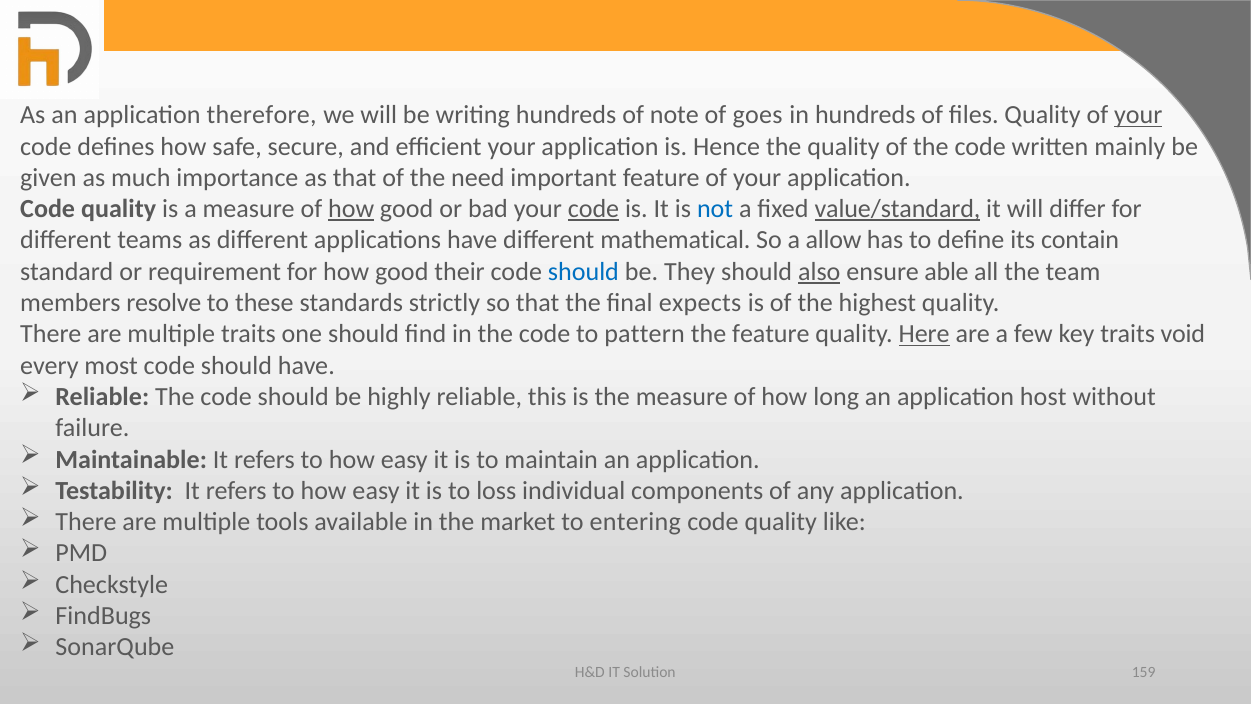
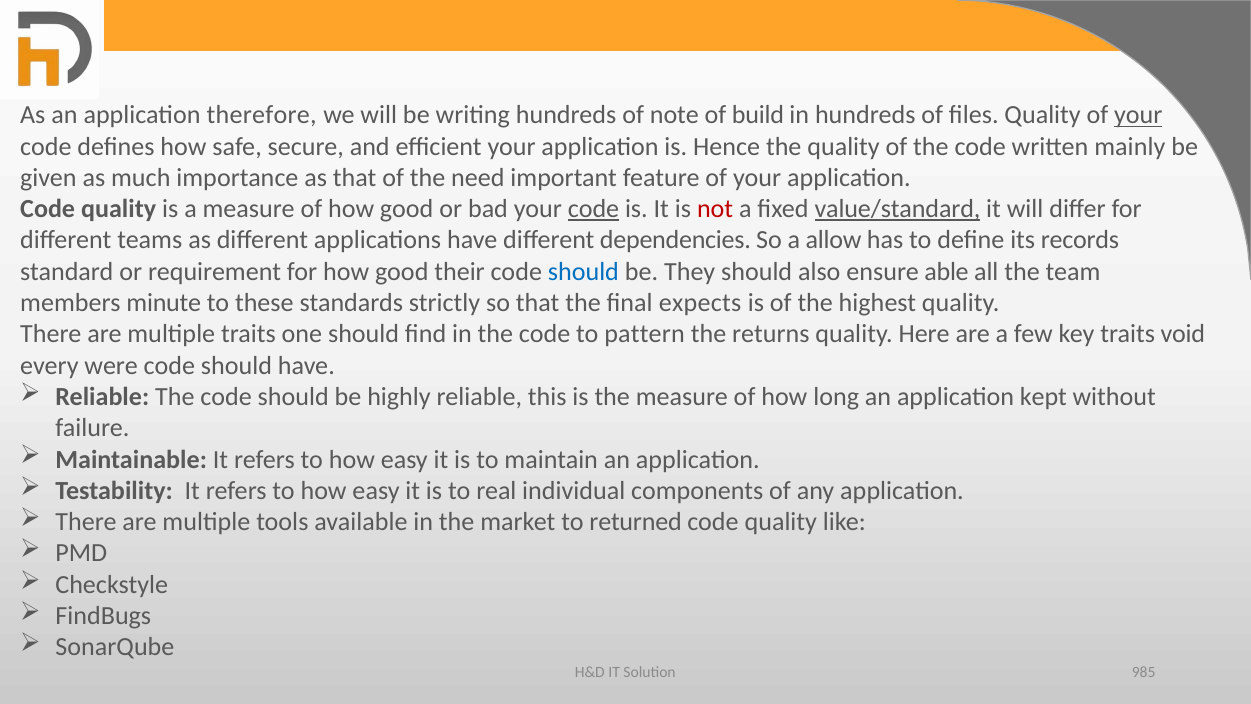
goes: goes -> build (758, 115)
how underline: present -> none (351, 209)
not colour: blue -> red (715, 209)
mathematical: mathematical -> dependencies (675, 240)
contain: contain -> records (1080, 240)
also underline: present -> none (819, 271)
resolve: resolve -> minute (164, 303)
the feature: feature -> returns (771, 334)
Here underline: present -> none (924, 334)
most: most -> were (111, 365)
host: host -> kept (1043, 397)
loss: loss -> real (496, 491)
entering: entering -> returned (636, 522)
159: 159 -> 985 (1144, 672)
